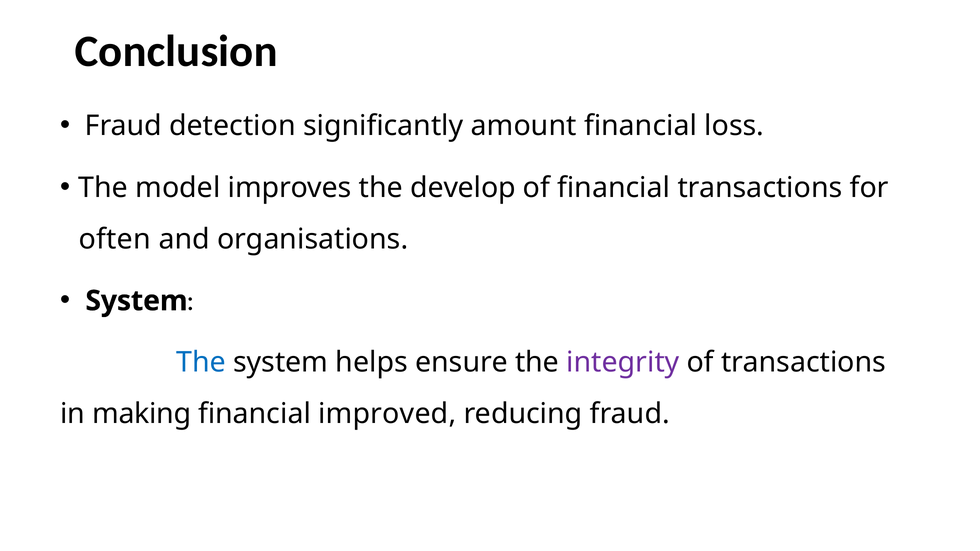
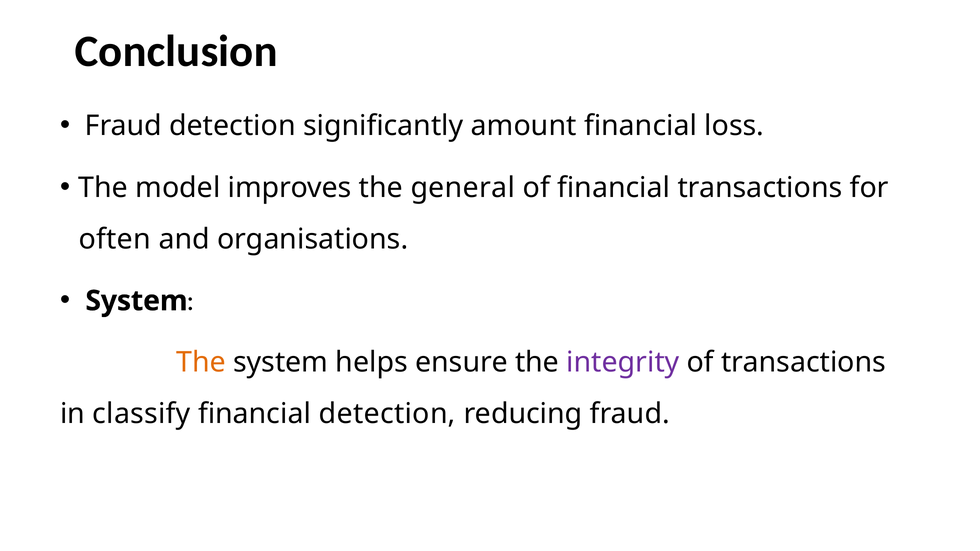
develop: develop -> general (463, 188)
The colour: blue -> orange (201, 363)
making: making -> classify (141, 414)
financial improved: improved -> detection (387, 414)
